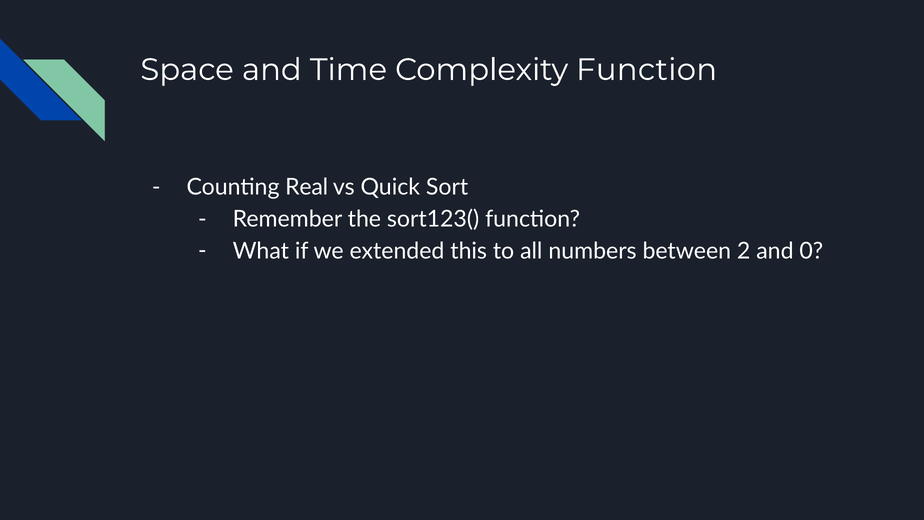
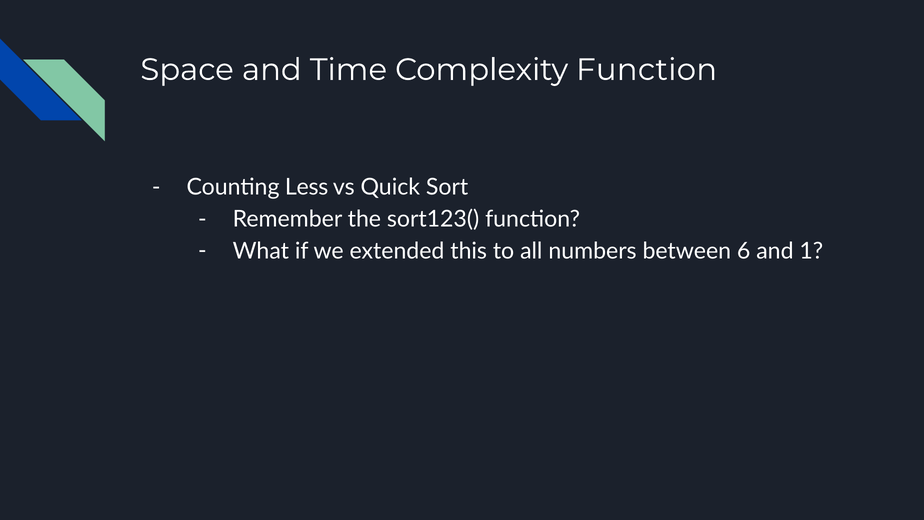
Real: Real -> Less (307, 187)
2: 2 -> 6 (744, 251)
0: 0 -> 1 (811, 251)
